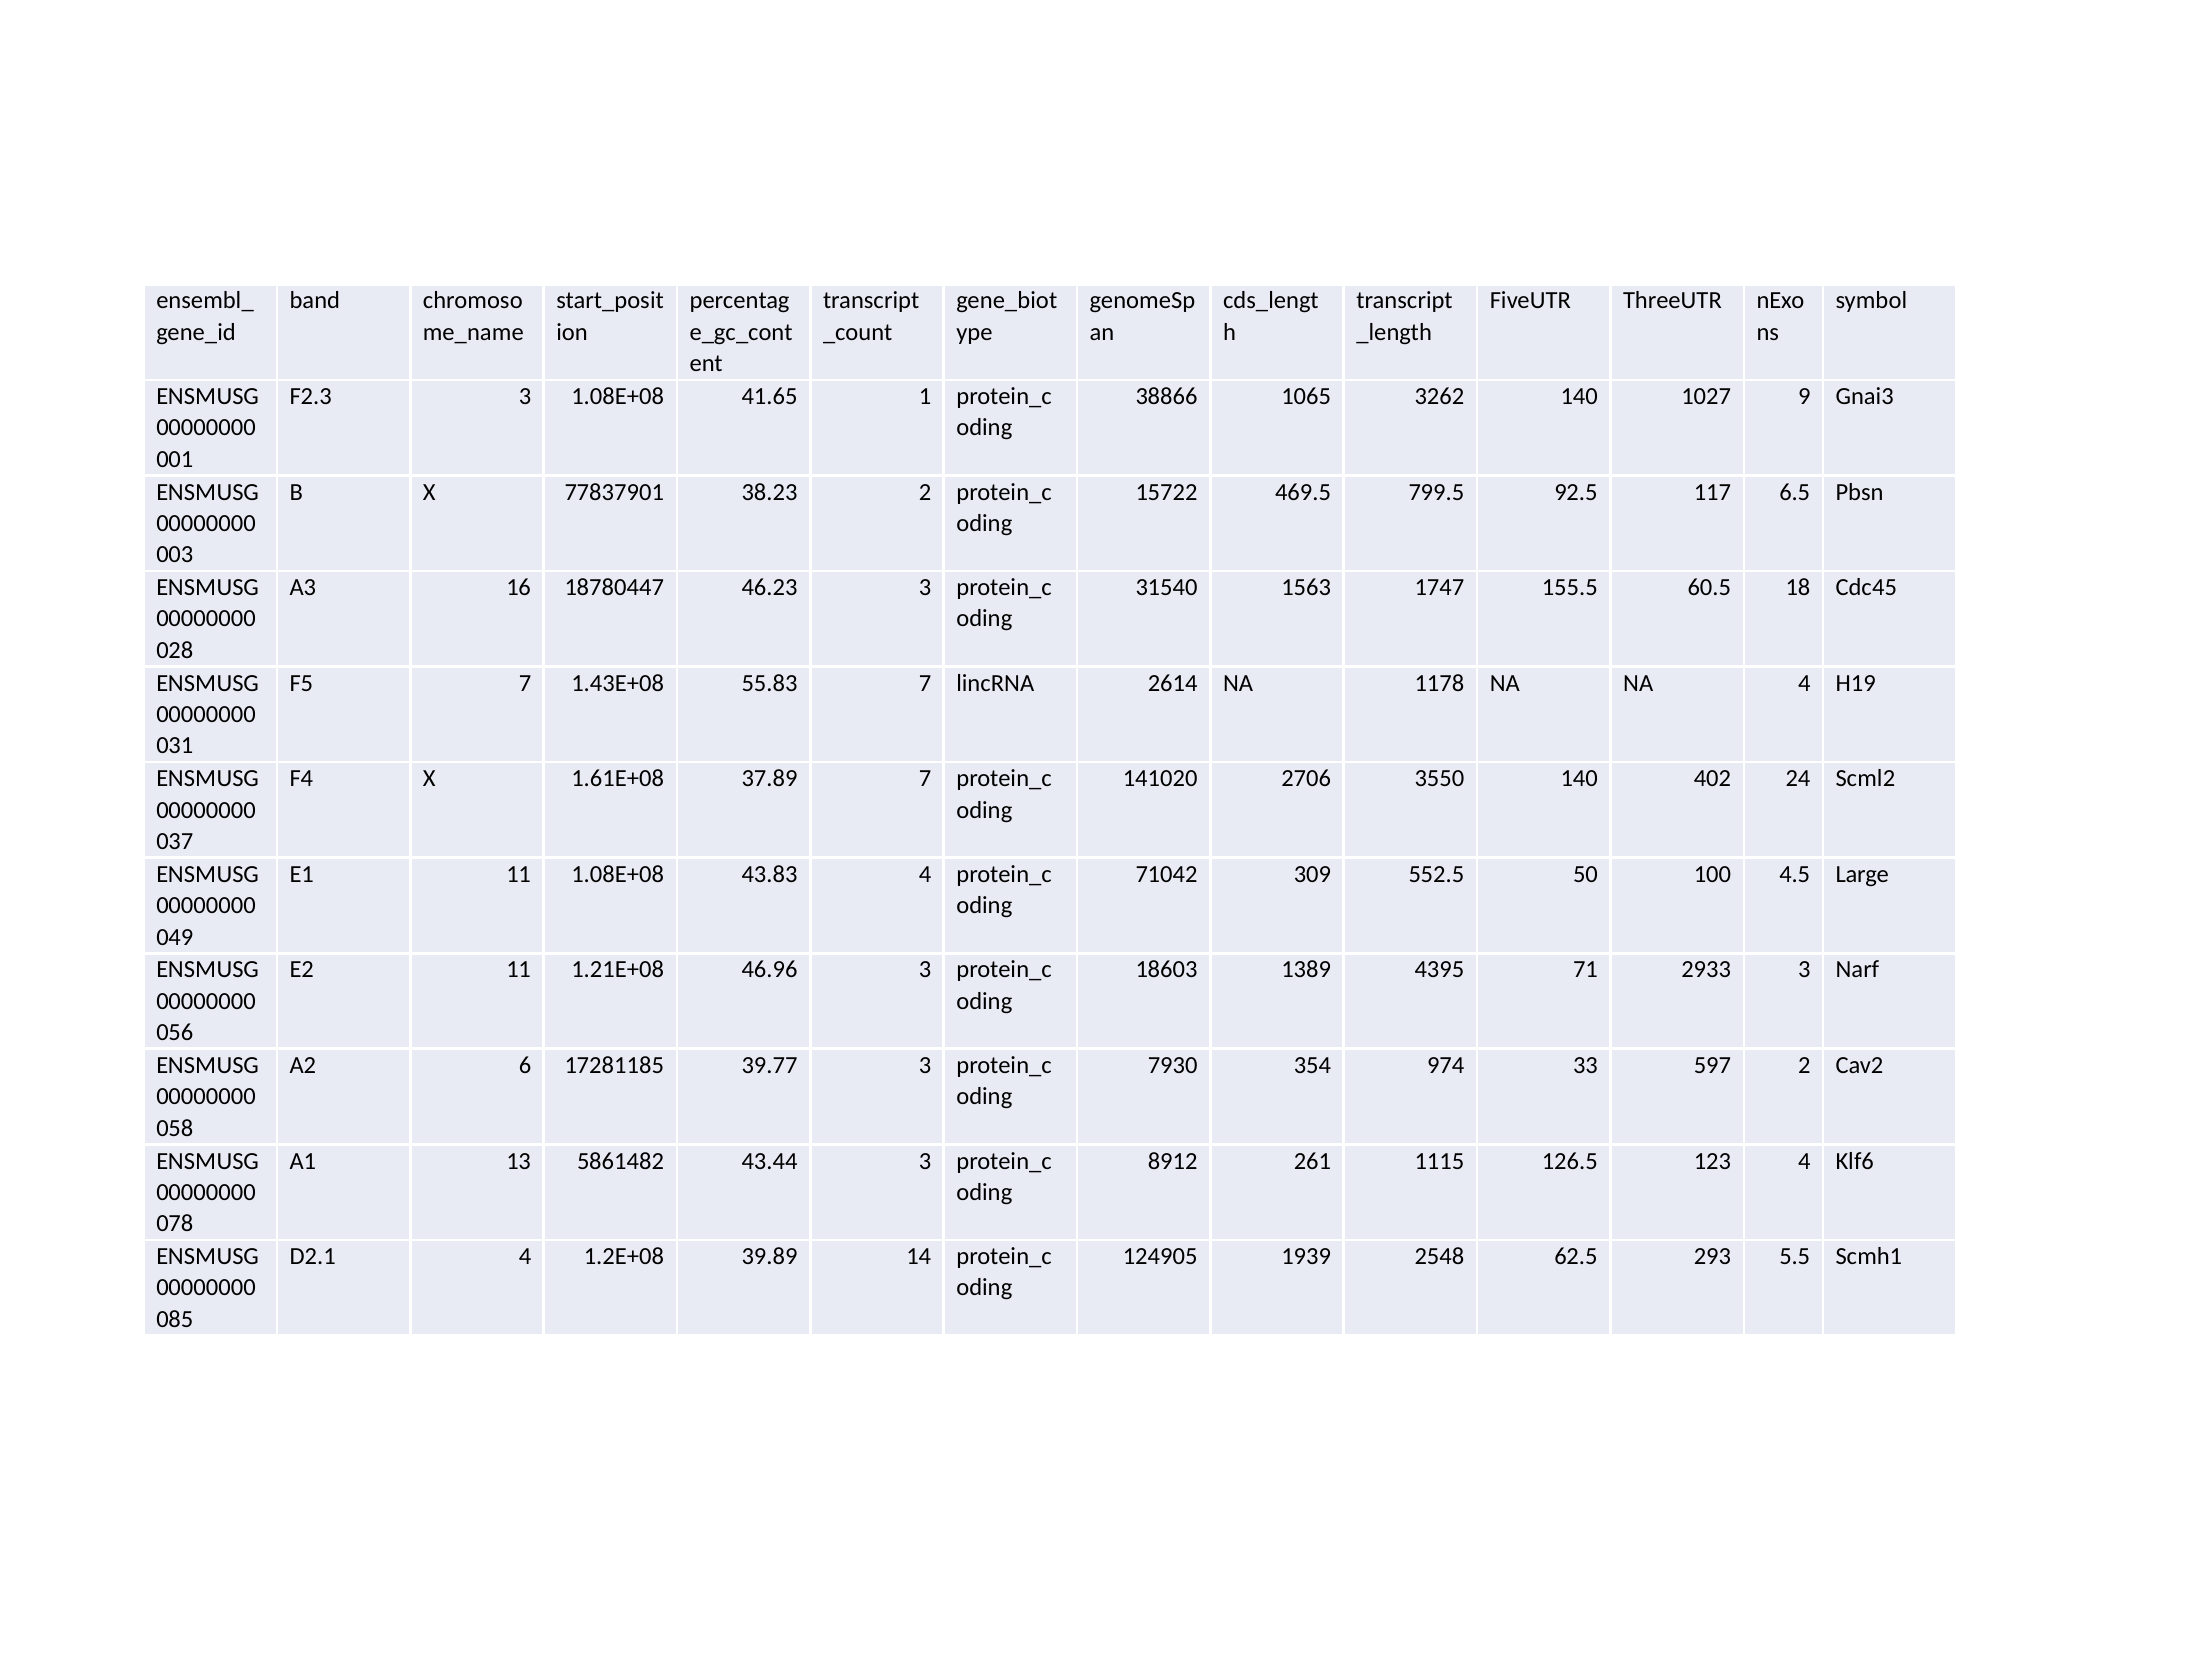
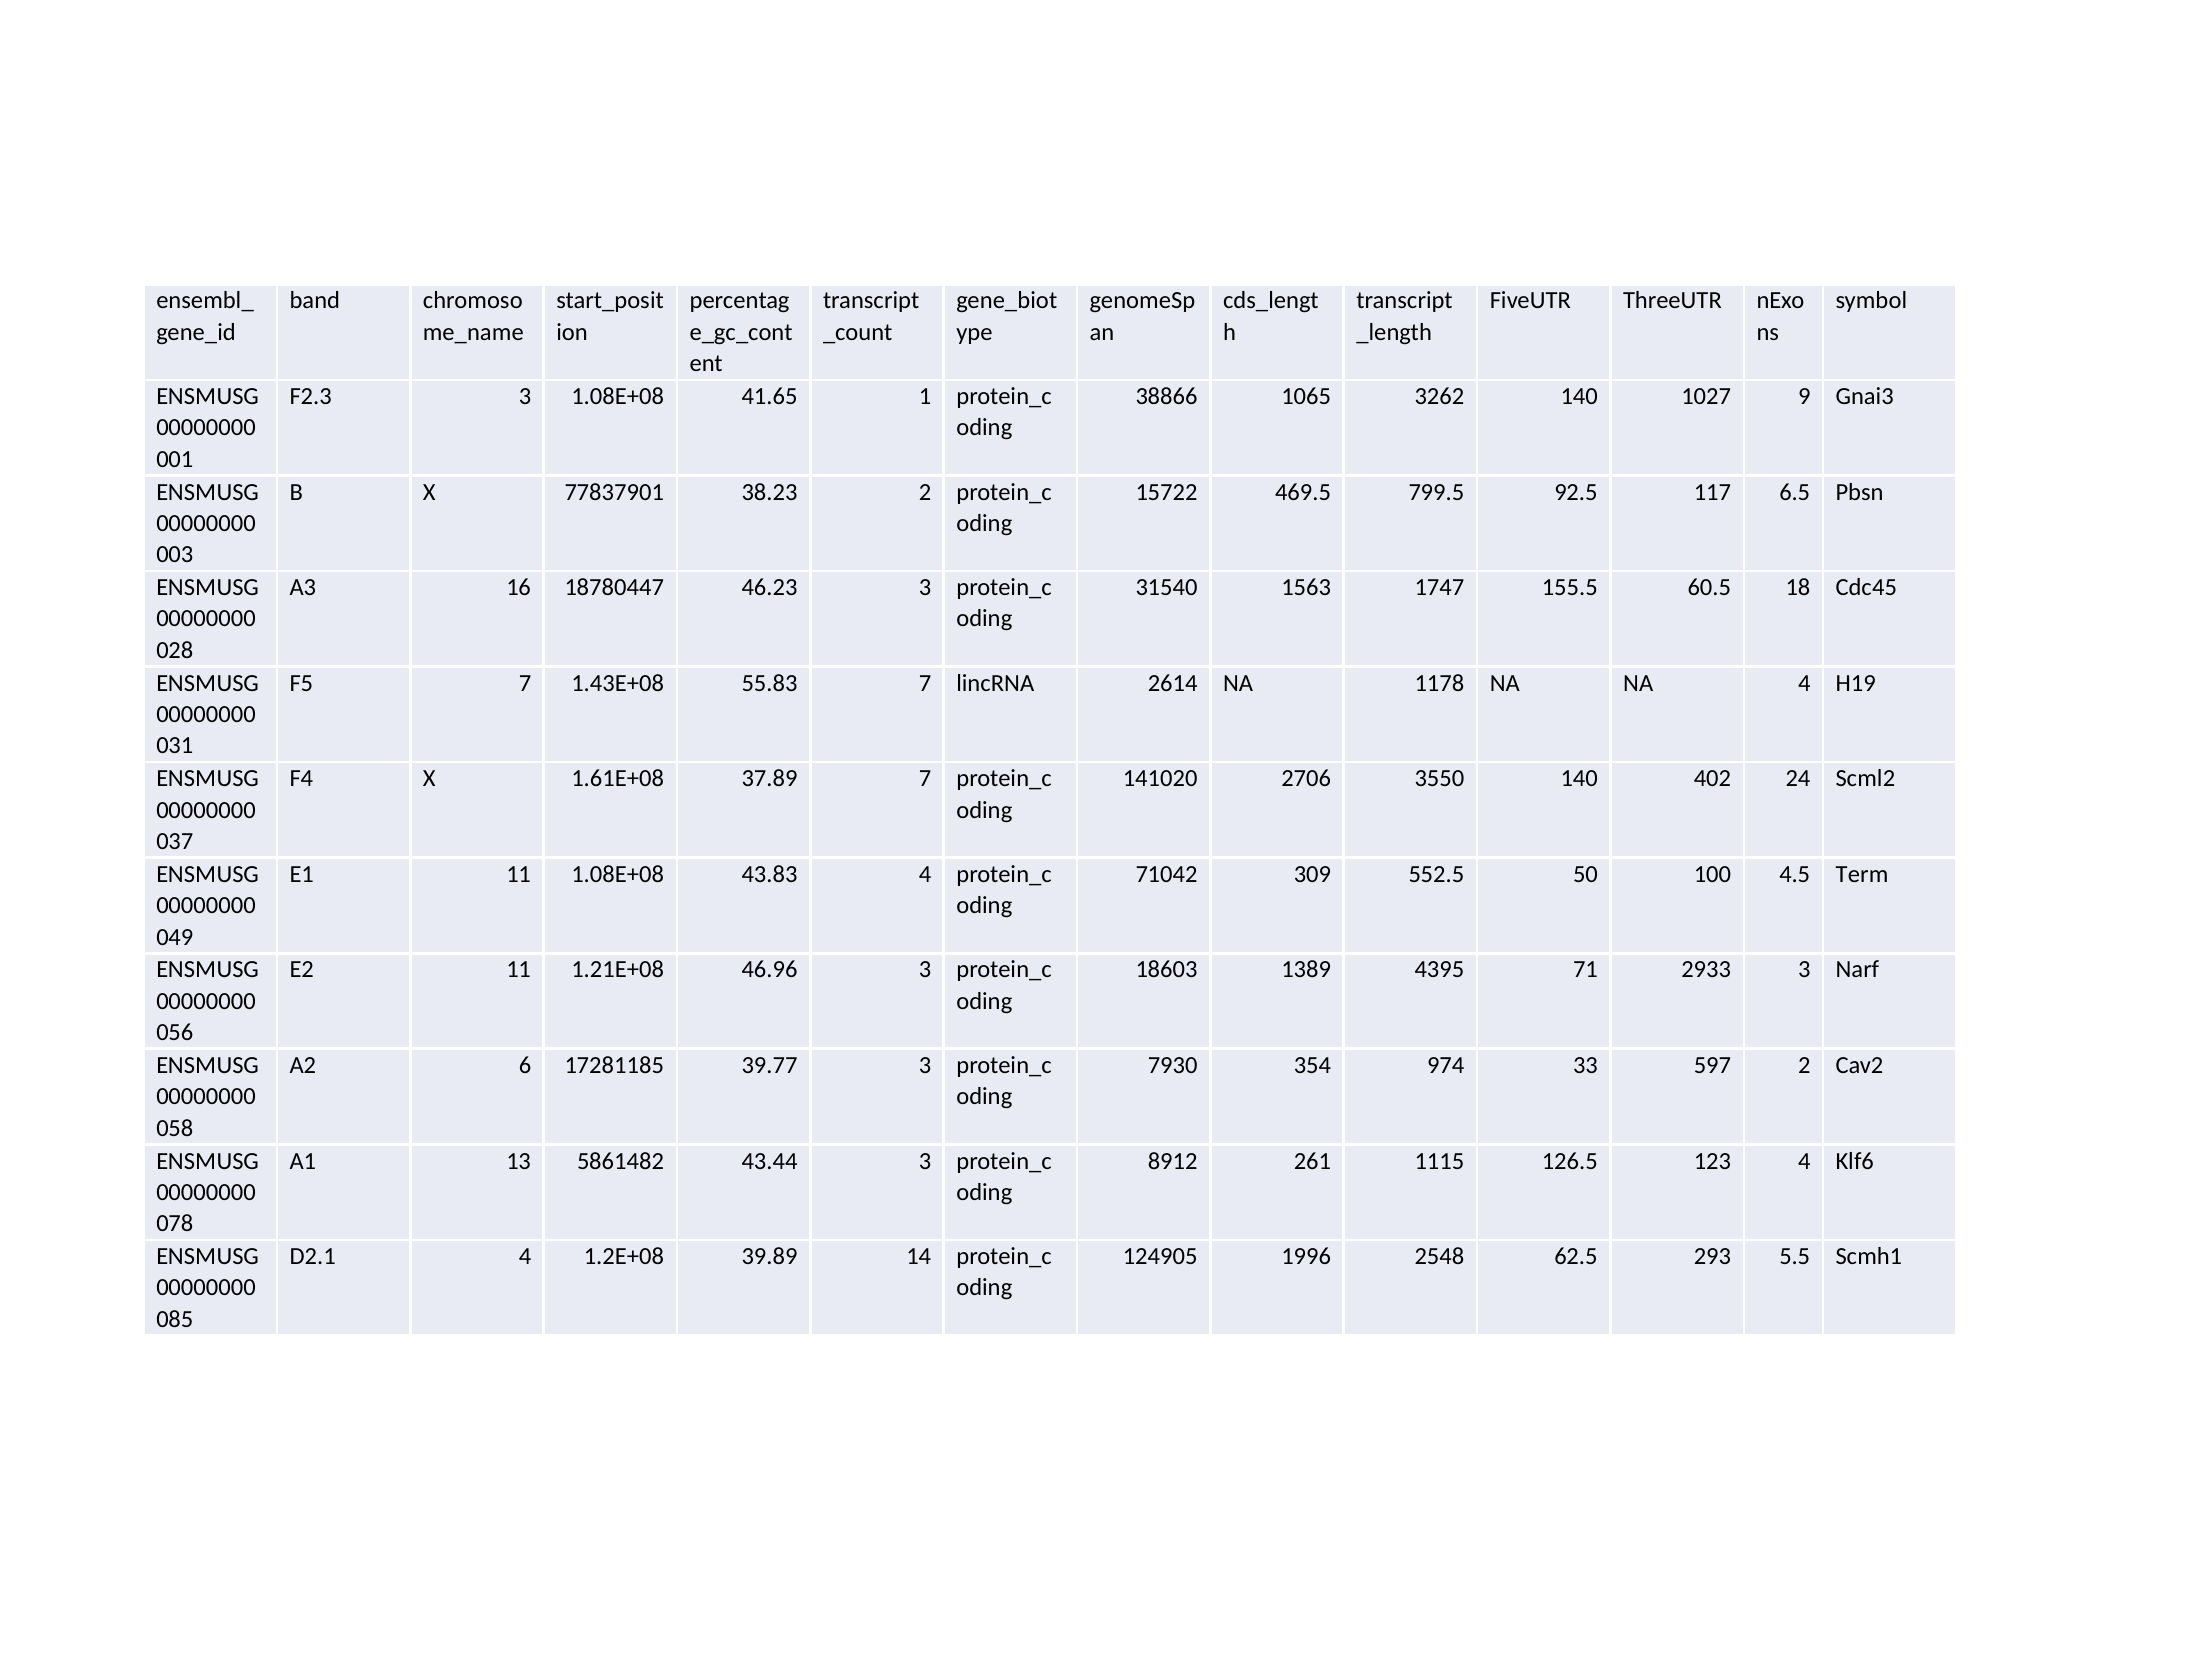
Large: Large -> Term (1862, 874)
1939: 1939 -> 1996 (1306, 1257)
